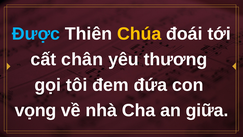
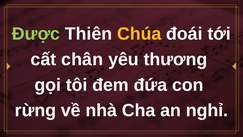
Được colour: light blue -> light green (36, 34)
vọng: vọng -> rừng (35, 110)
giữa: giữa -> nghỉ (207, 110)
